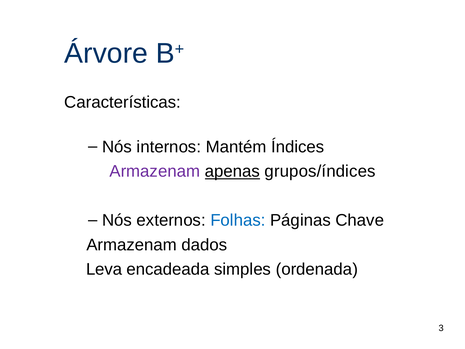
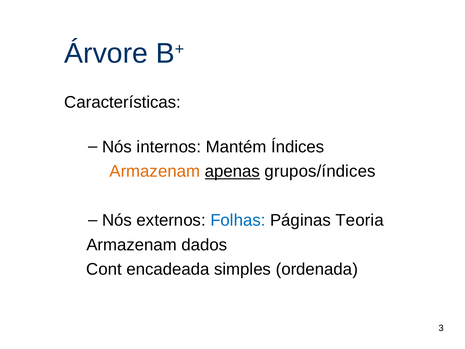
Armazenam colour: purple -> orange (155, 171)
Chave: Chave -> Teoria (360, 220)
Leva: Leva -> Cont (104, 269)
